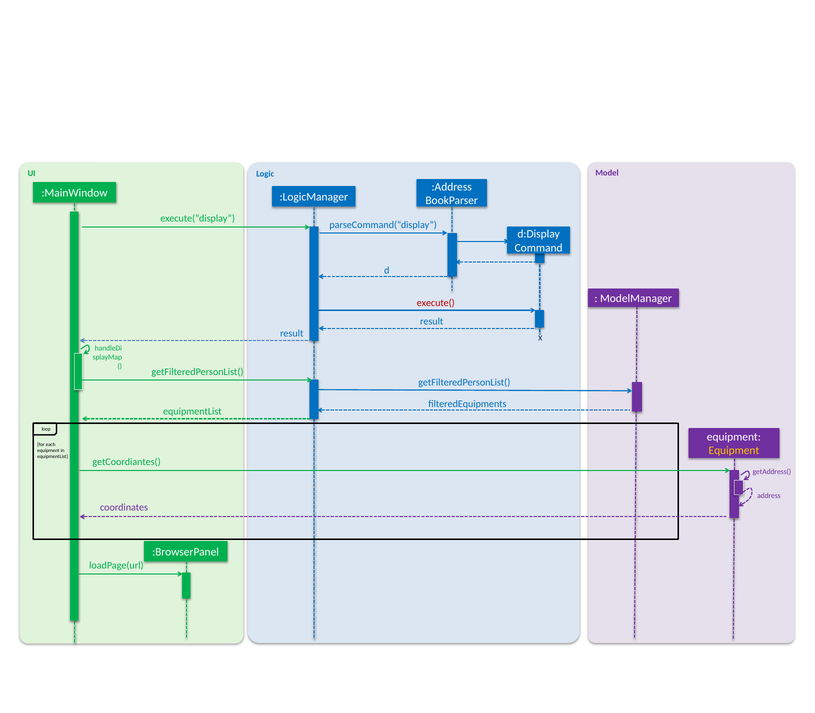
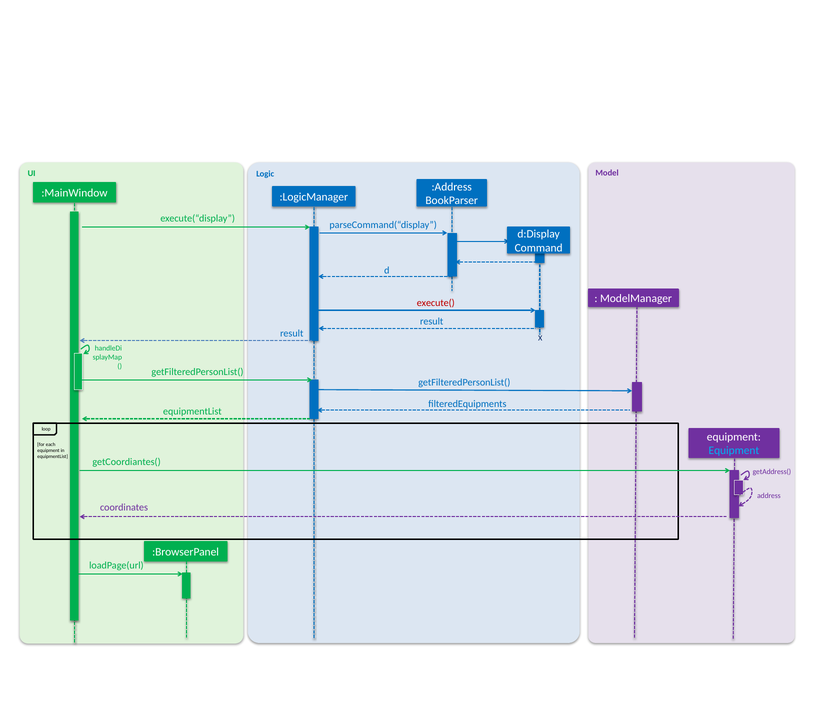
Equipment colour: yellow -> light blue (734, 451)
